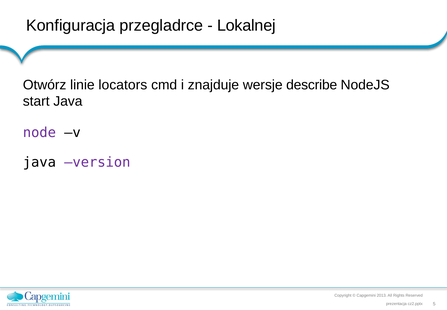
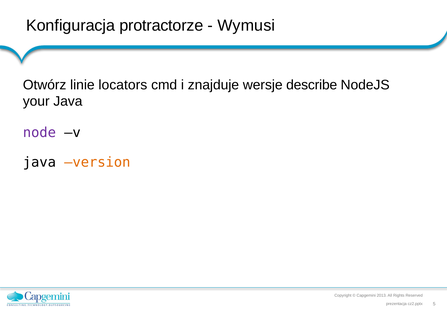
przegladrce: przegladrce -> protractorze (161, 26)
Lokalnej: Lokalnej -> Wymusi (246, 26)
start: start -> your (36, 101)
version colour: purple -> orange (97, 162)
